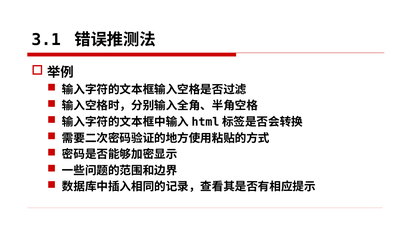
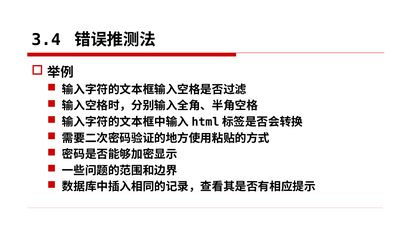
3.1: 3.1 -> 3.4 (46, 40)
